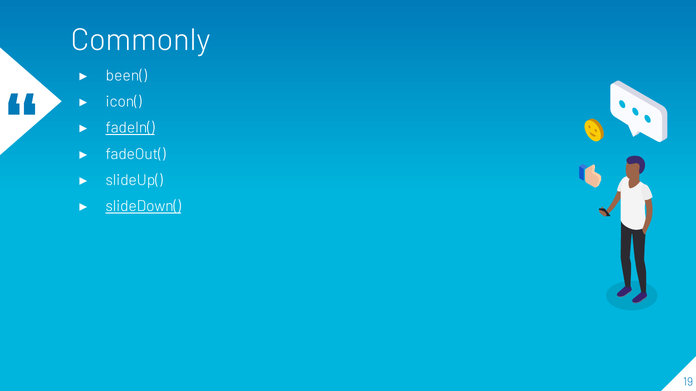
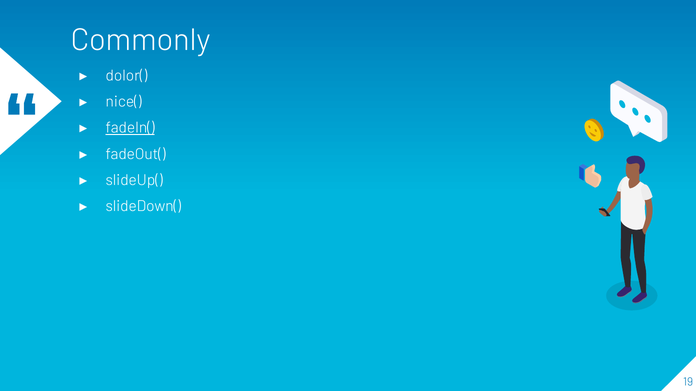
been(: been( -> dolor( (126, 76)
icon(: icon( -> nice( (124, 102)
slideDown( underline: present -> none (143, 207)
